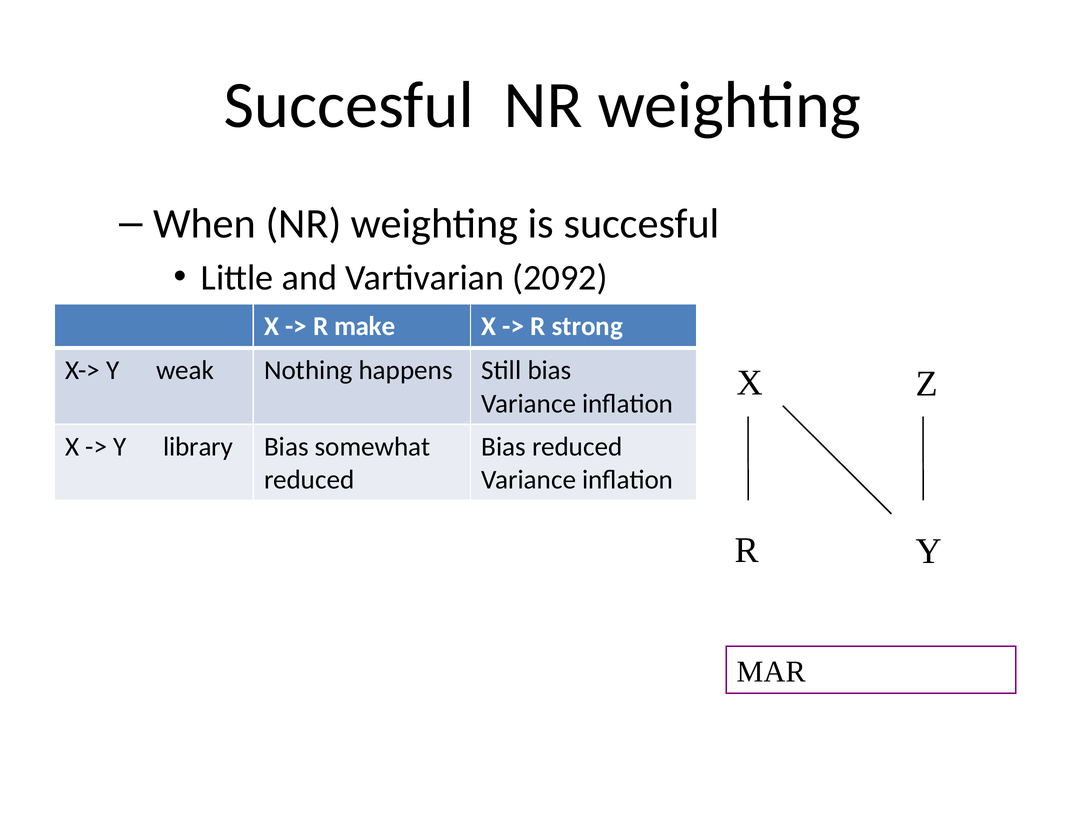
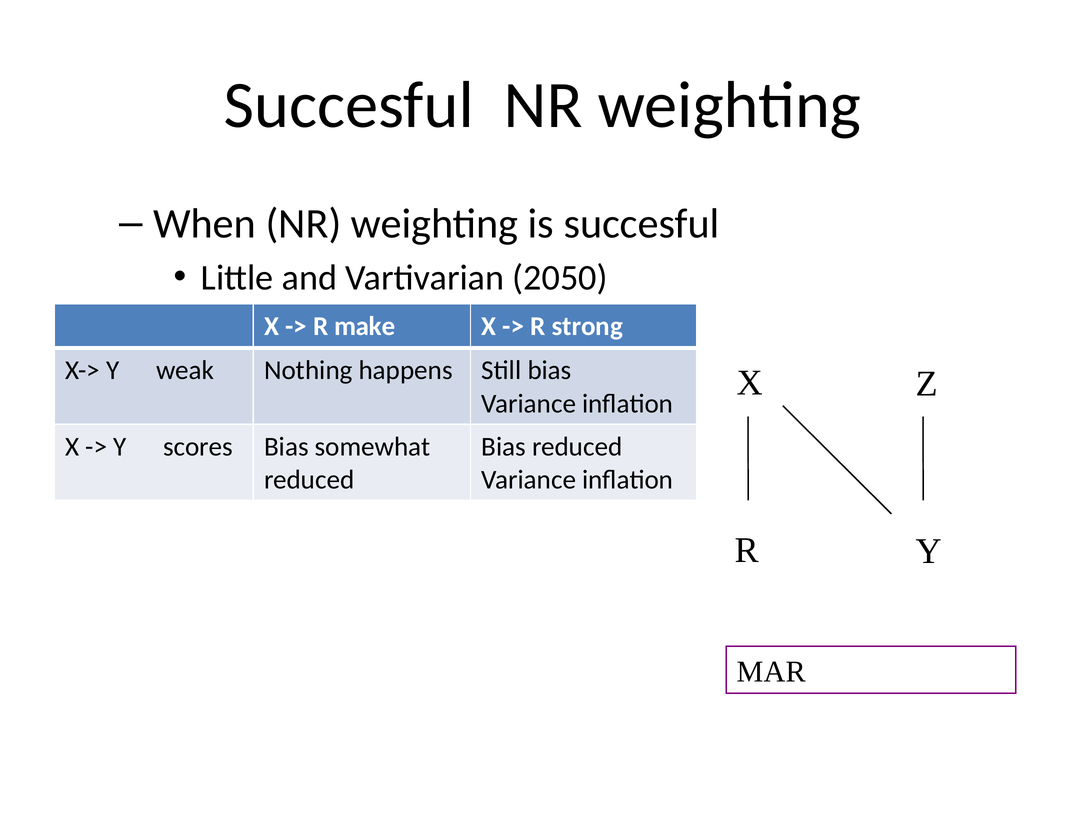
2092: 2092 -> 2050 (560, 278)
library: library -> scores (198, 446)
